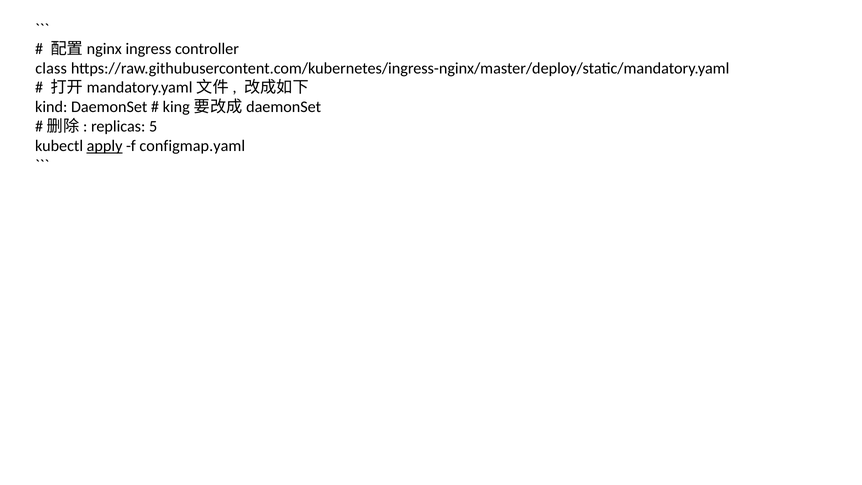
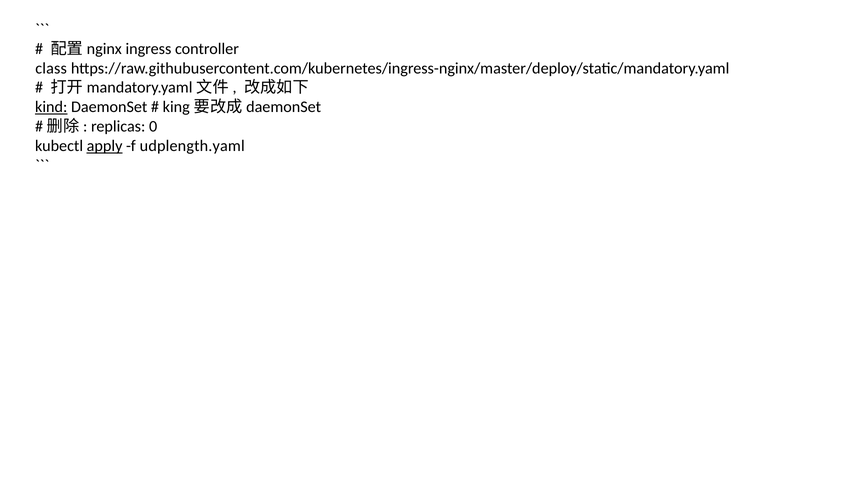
kind underline: none -> present (51, 107)
5: 5 -> 0 (153, 126)
configmap.yaml: configmap.yaml -> udplength.yaml (192, 146)
